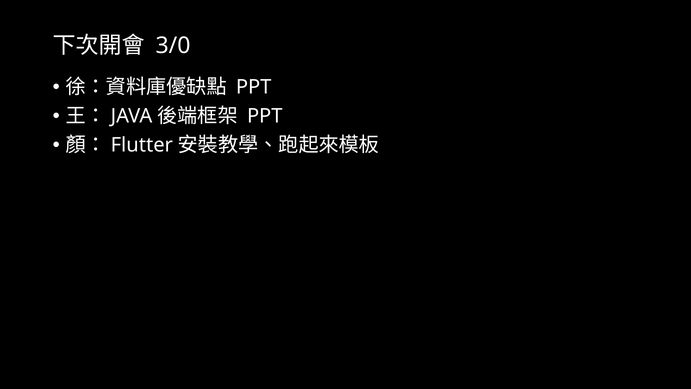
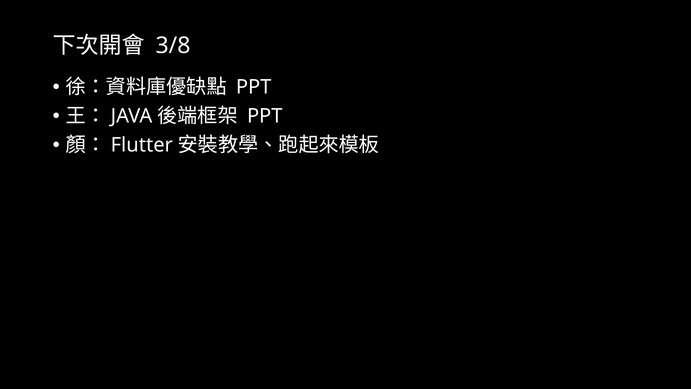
3/0: 3/0 -> 3/8 (173, 46)
